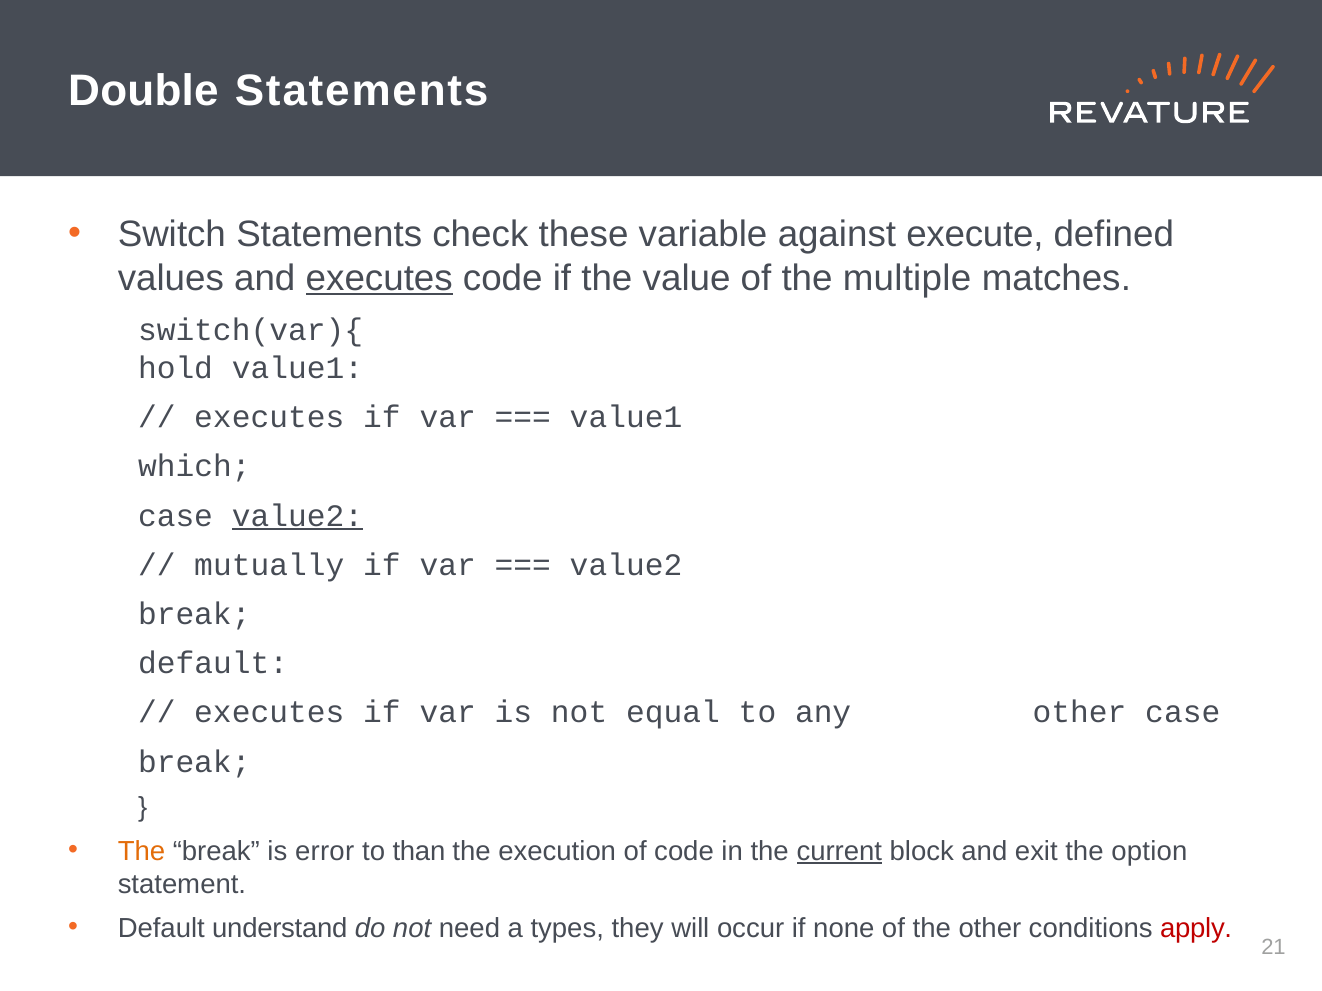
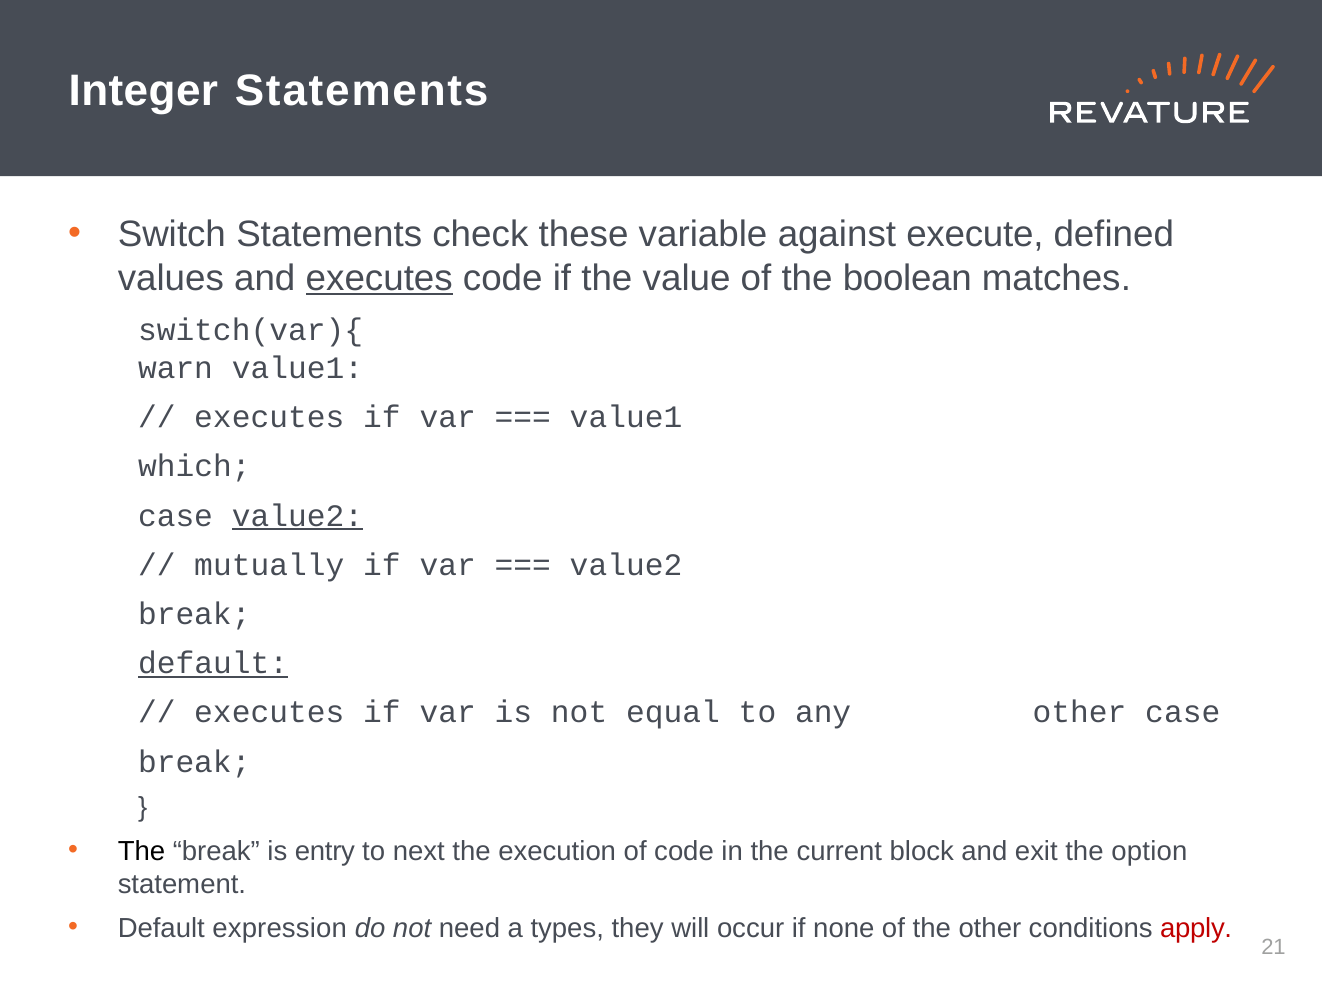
Double: Double -> Integer (143, 91)
multiple: multiple -> boolean (907, 279)
hold: hold -> warn (176, 368)
default underline: none -> present (213, 664)
The colour: orange -> black (141, 852)
error: error -> entry (325, 852)
than: than -> next (419, 852)
current underline: present -> none (839, 852)
understand: understand -> expression (280, 928)
